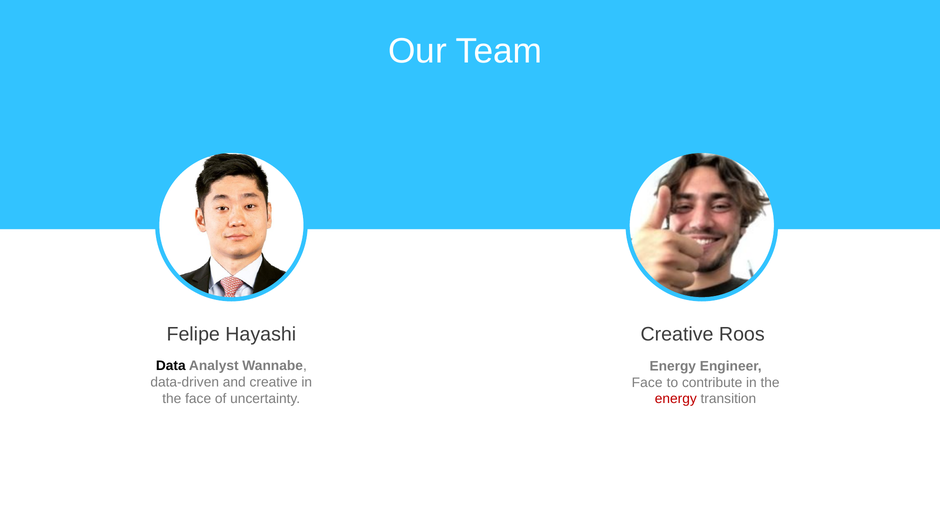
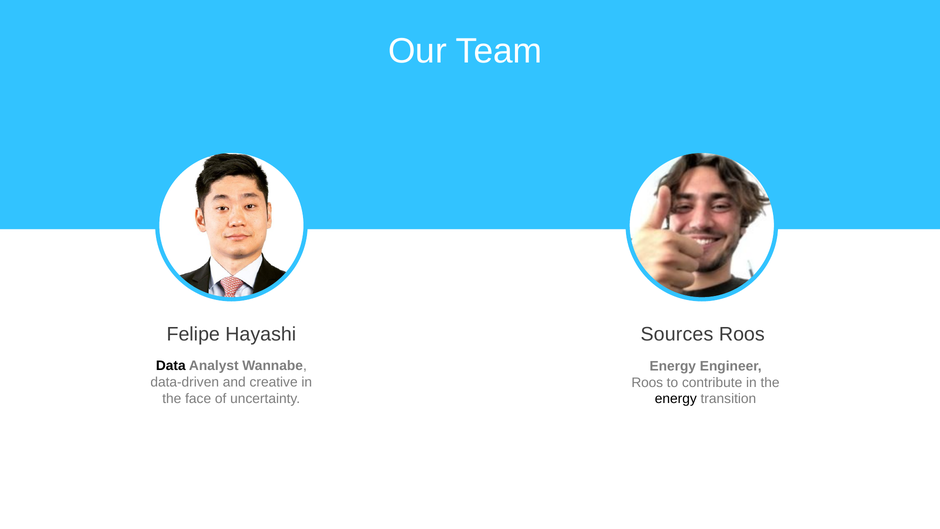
Creative: Creative -> Sources (677, 334)
Face: Face -> Roos (647, 382)
energy colour: red -> black (676, 399)
